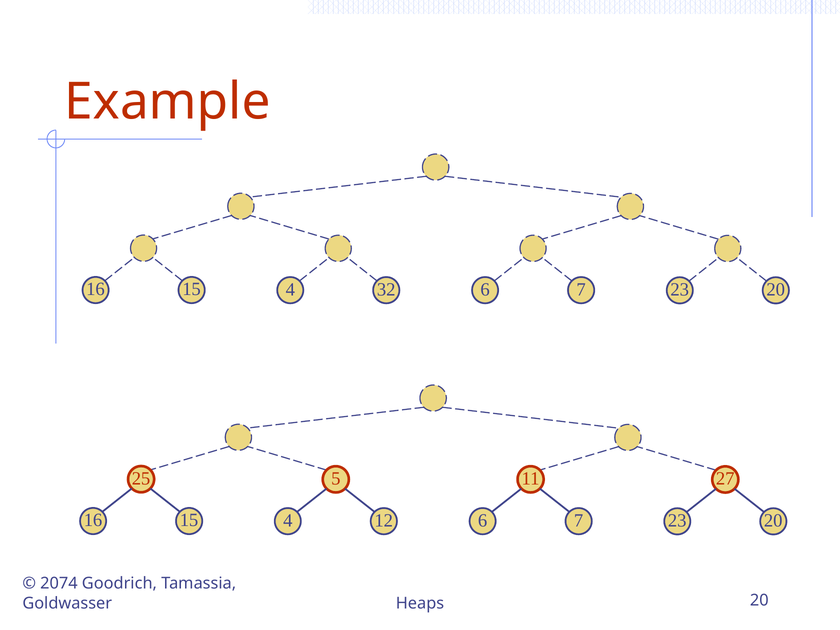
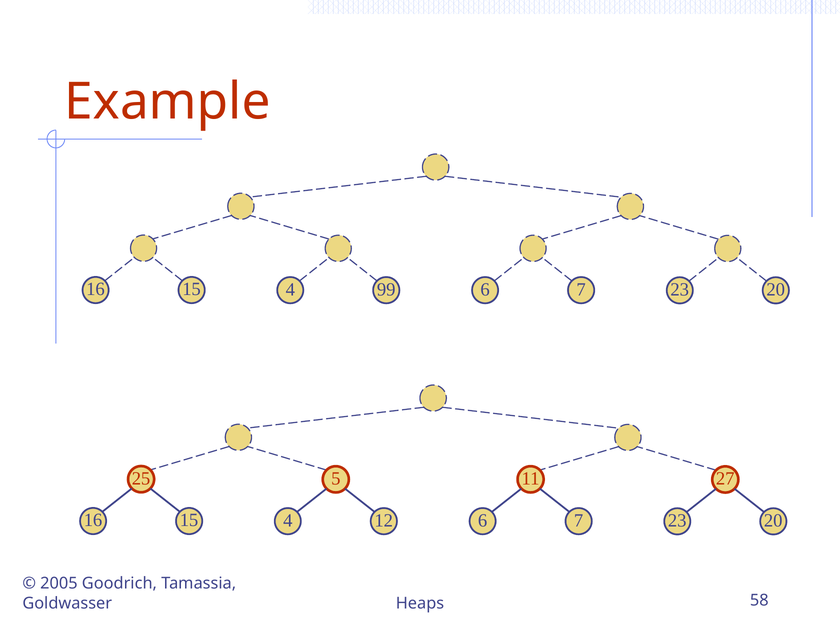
32: 32 -> 99 (386, 289)
2074: 2074 -> 2005 (59, 584)
Heaps 20: 20 -> 58 (759, 600)
